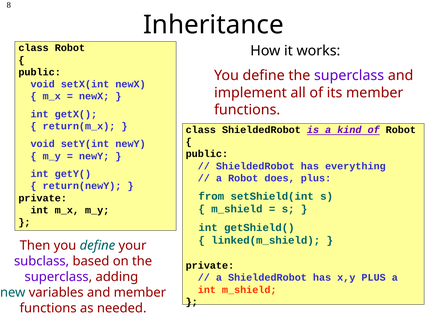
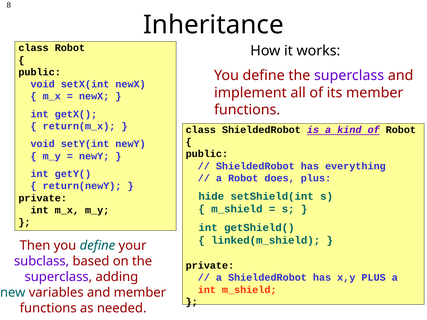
from: from -> hide (211, 196)
